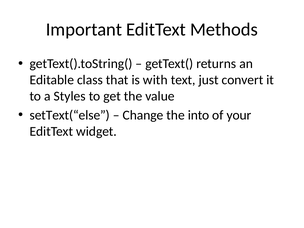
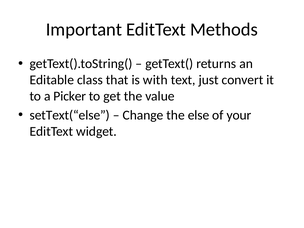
Styles: Styles -> Picker (70, 96)
into: into -> else (199, 115)
